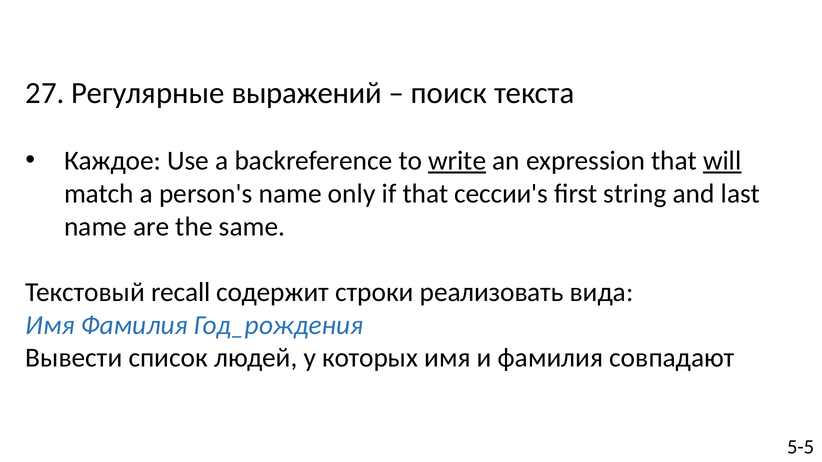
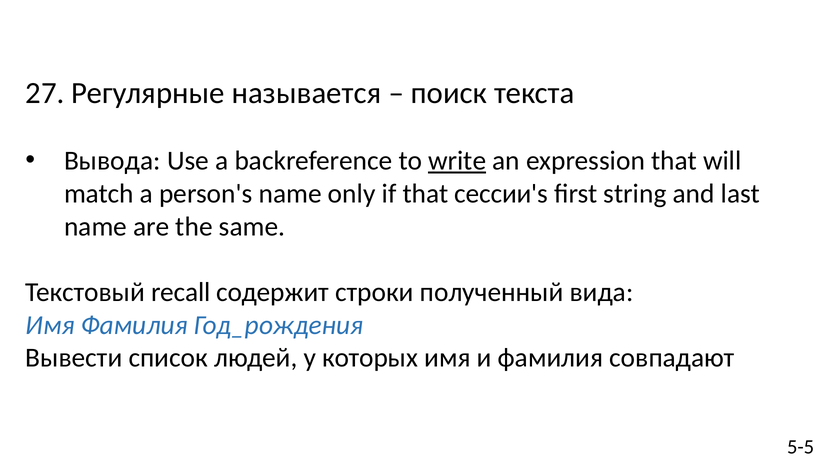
выражений: выражений -> называется (307, 93)
Каждое: Каждое -> Вывода (112, 161)
will underline: present -> none (722, 161)
реализовать: реализовать -> полученный (492, 292)
